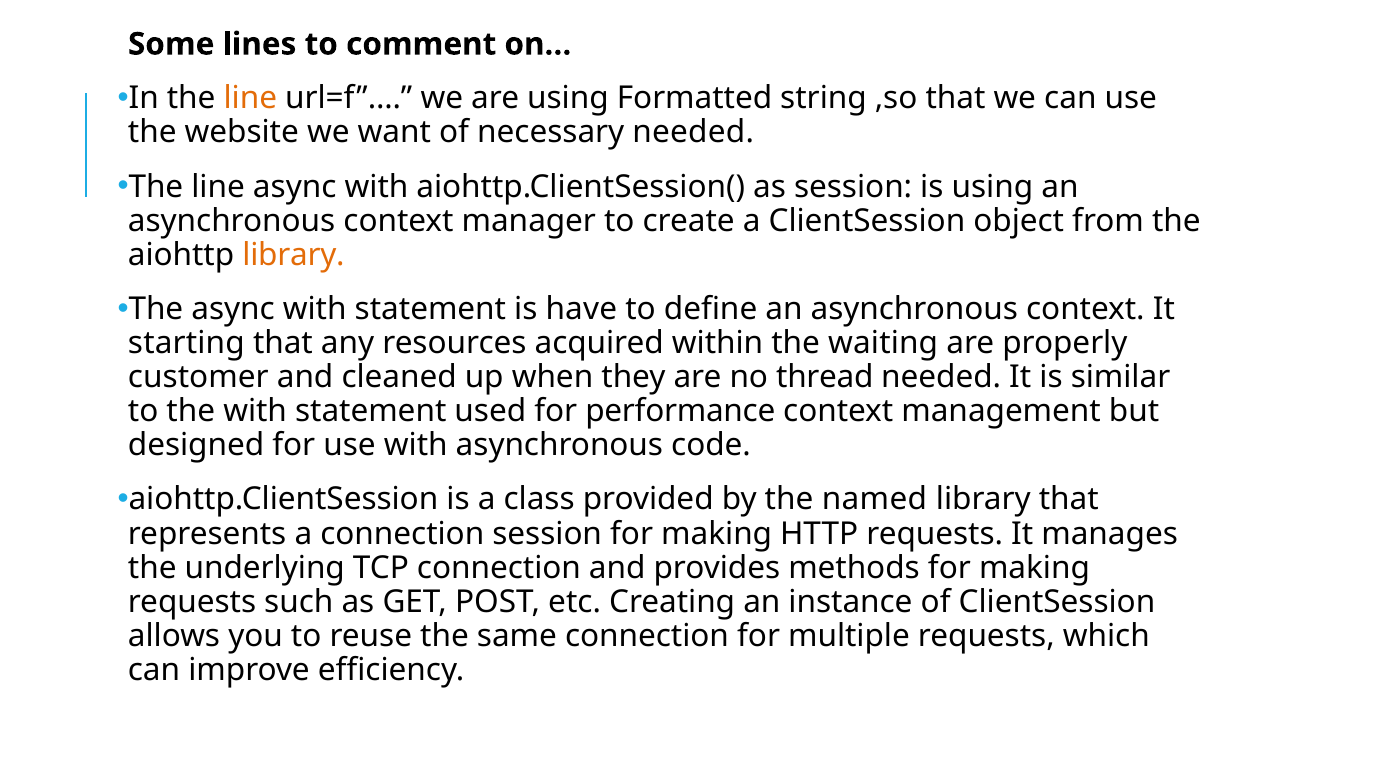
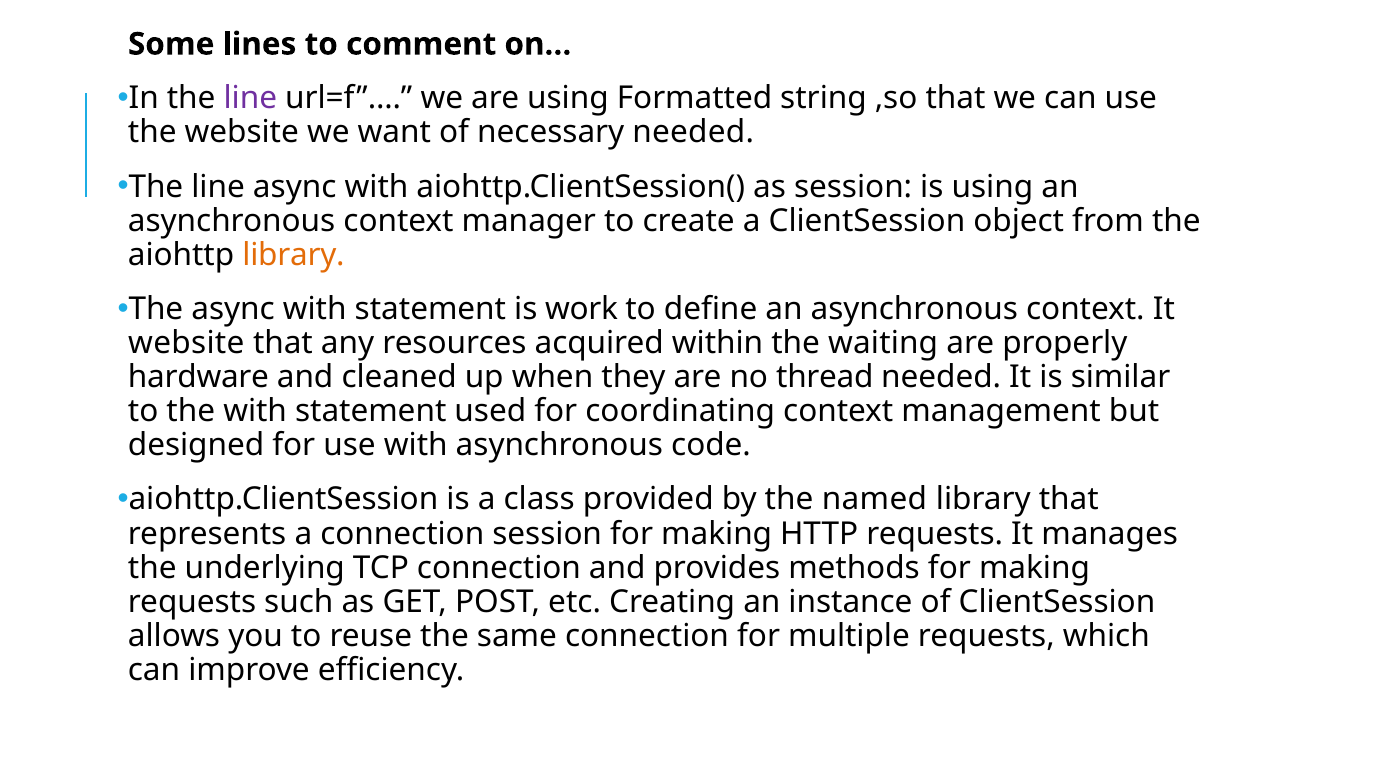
line colour: orange -> purple (250, 98)
have: have -> work (582, 309)
starting: starting -> website (186, 343)
customer: customer -> hardware (198, 377)
performance: performance -> coordinating (680, 411)
